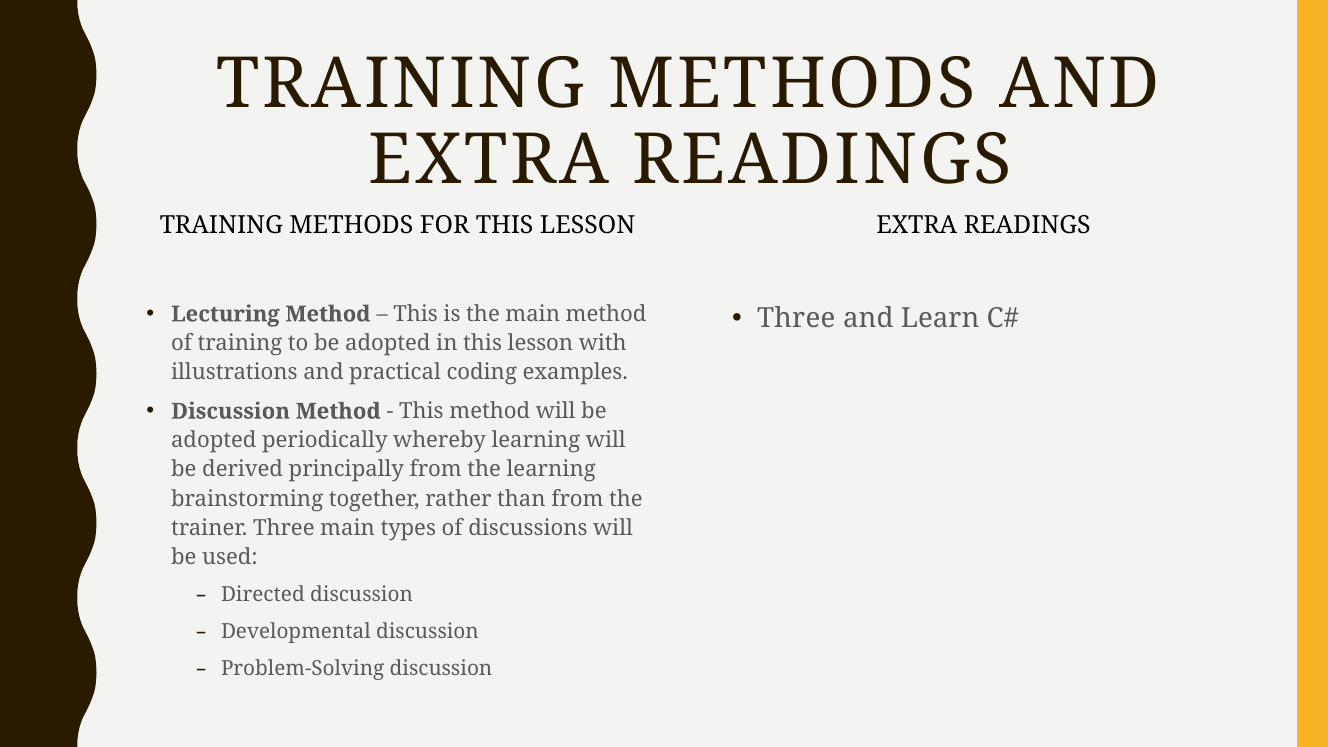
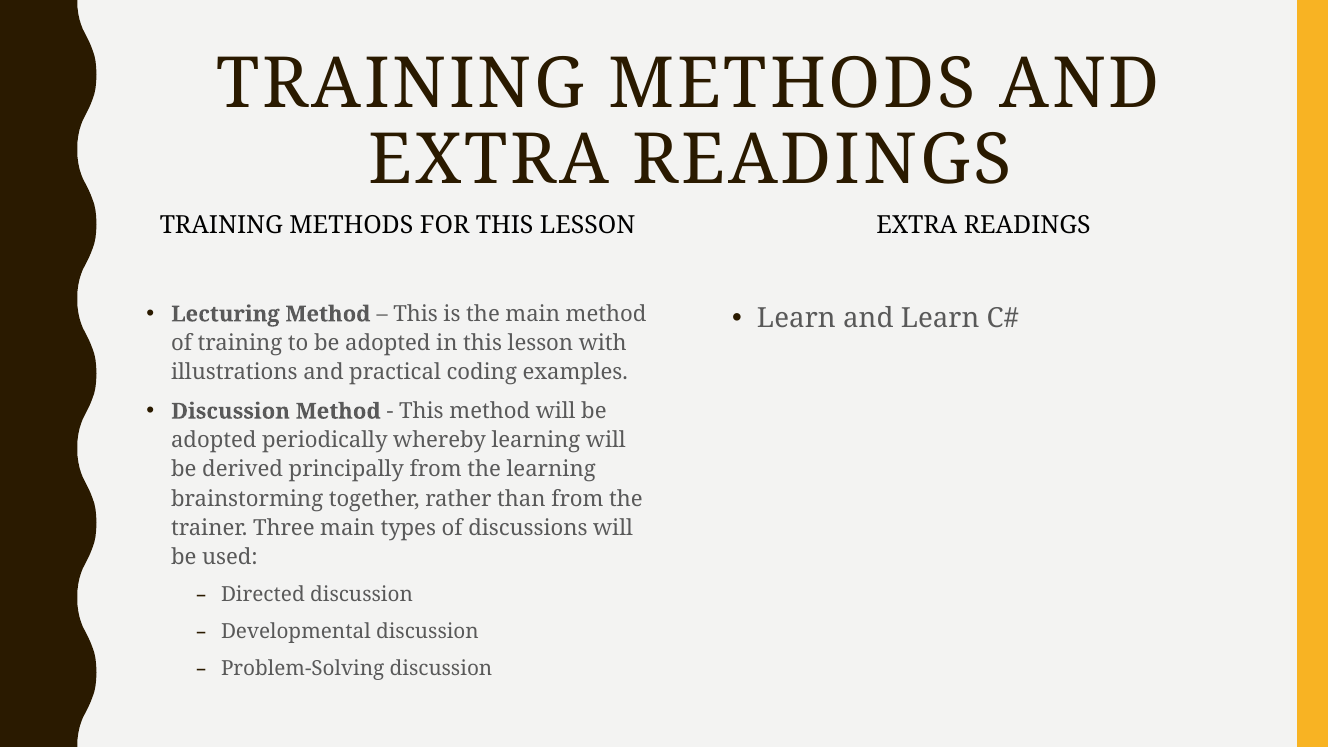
Three: Three -> Learn (796, 319)
